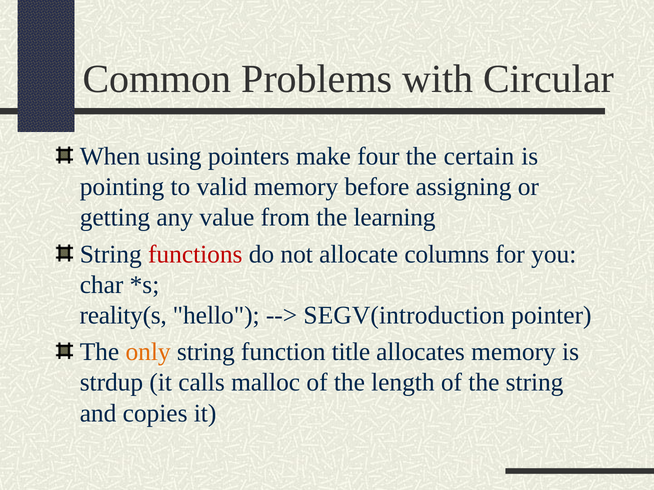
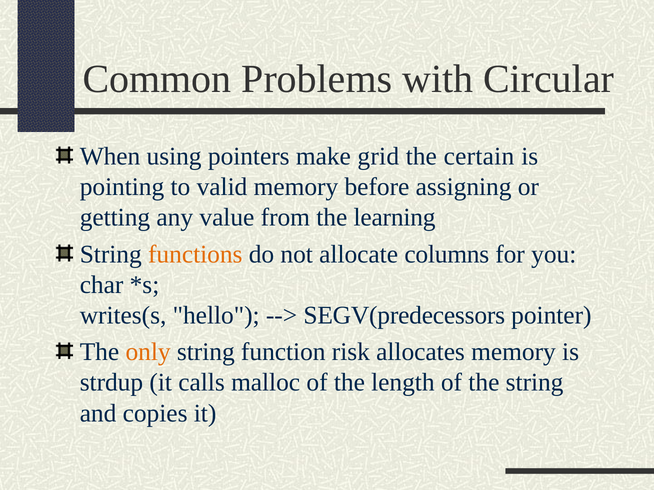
four: four -> grid (378, 157)
functions colour: red -> orange (195, 254)
reality(s: reality(s -> writes(s (123, 316)
SEGV(introduction: SEGV(introduction -> SEGV(predecessors (404, 316)
title: title -> risk (351, 352)
